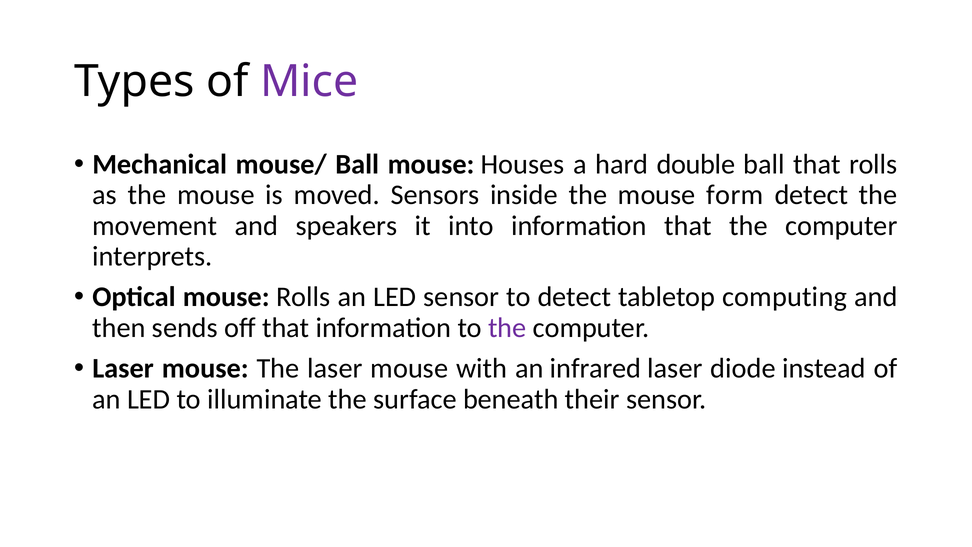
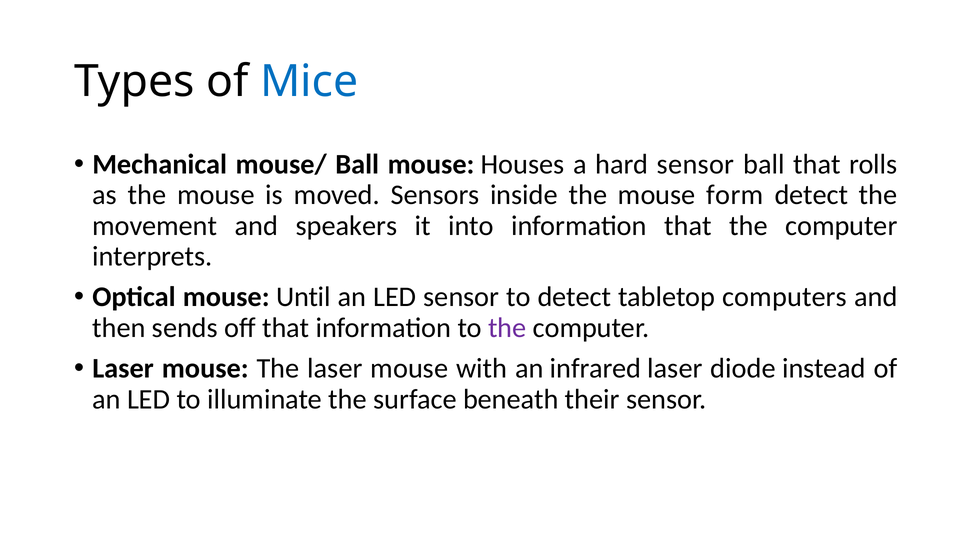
Mice colour: purple -> blue (309, 82)
hard double: double -> sensor (696, 164)
mouse Rolls: Rolls -> Until (303, 297)
computing: computing -> computers (785, 297)
